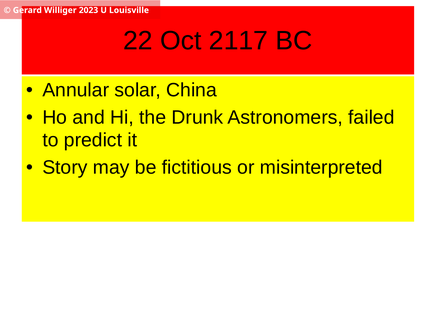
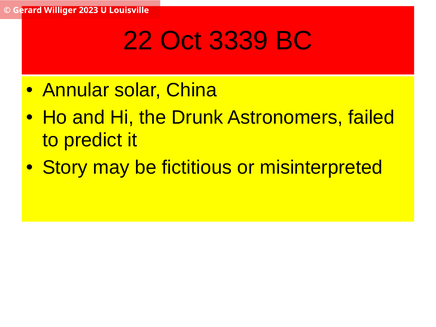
2117: 2117 -> 3339 (239, 41)
